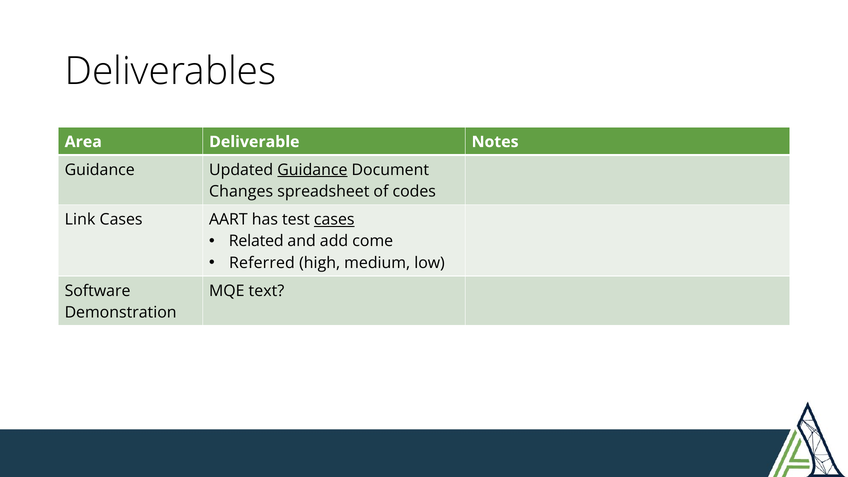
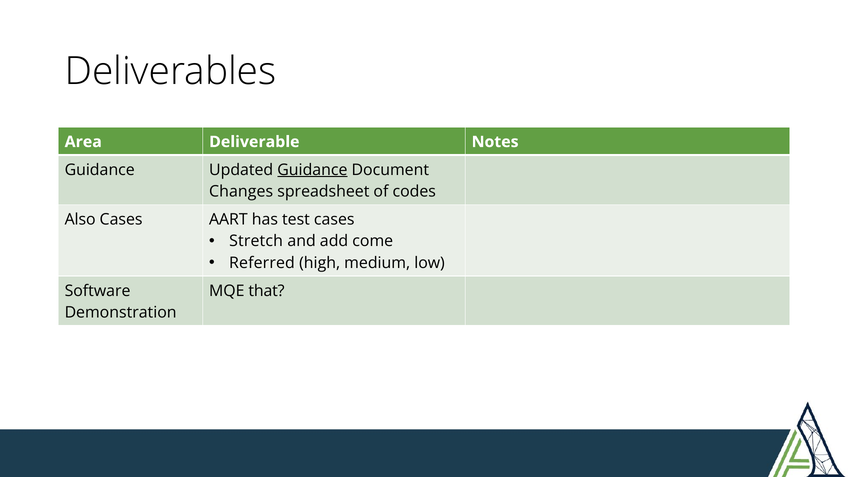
Link: Link -> Also (80, 220)
cases underline: present -> none (334, 220)
Related: Related -> Stretch (256, 241)
text: text -> that (267, 291)
